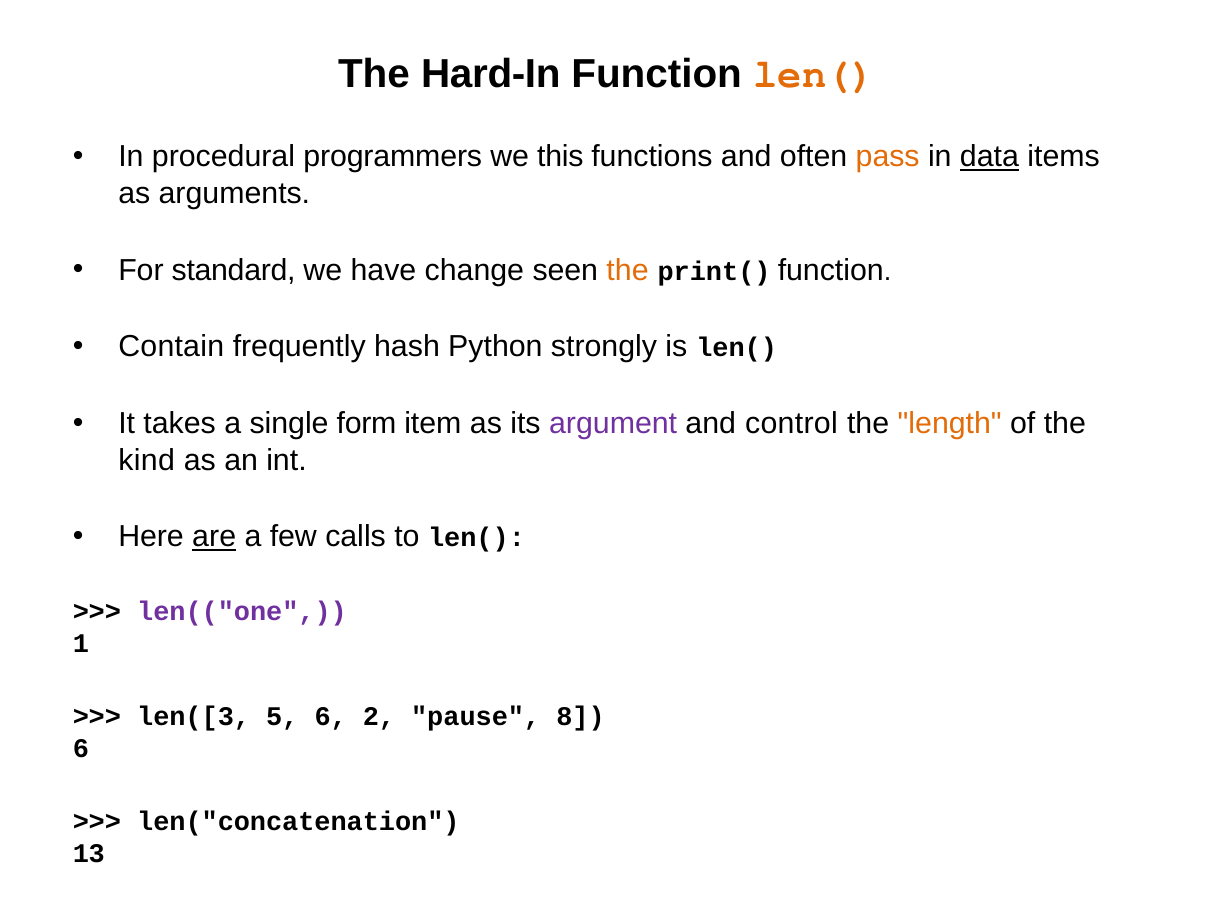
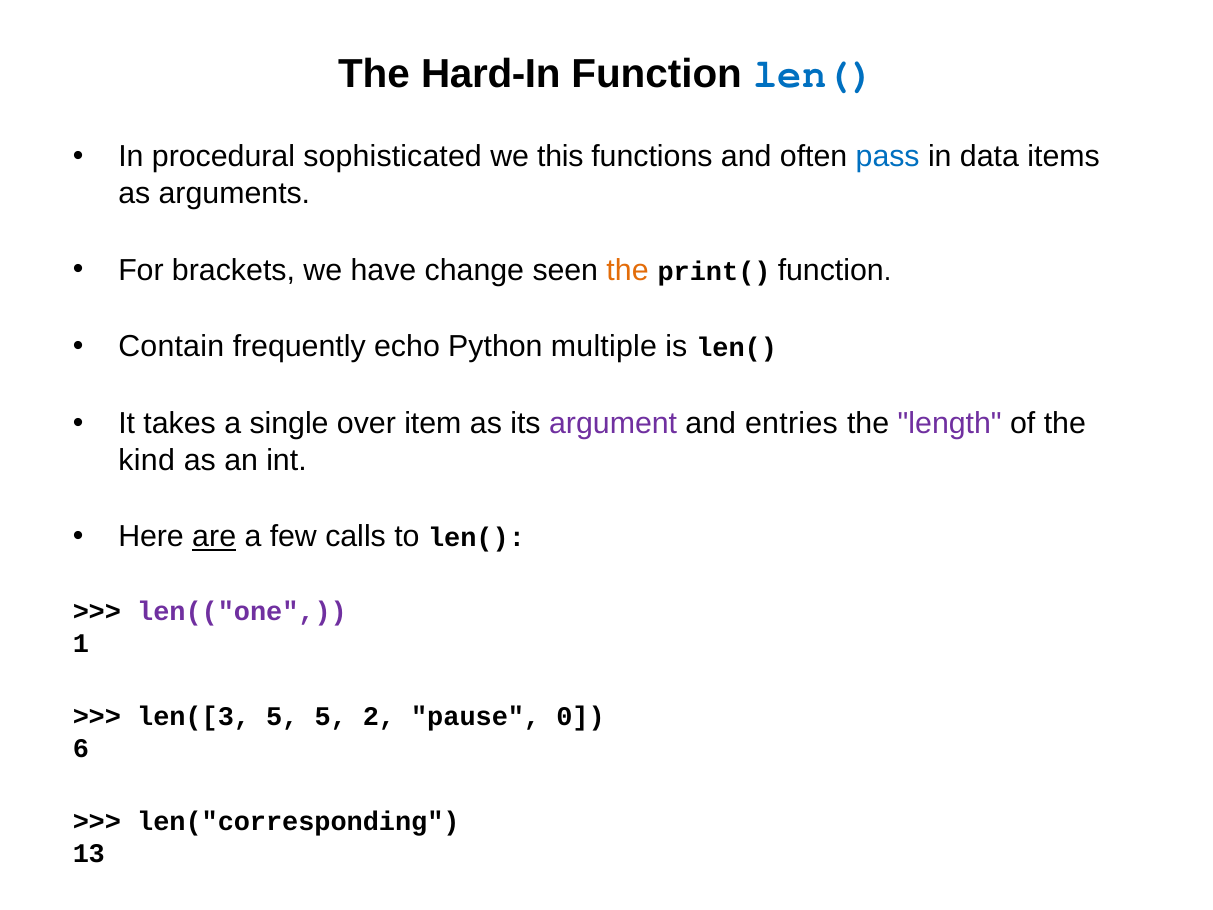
len( colour: orange -> blue (814, 74)
programmers: programmers -> sophisticated (393, 157)
pass colour: orange -> blue (888, 157)
data underline: present -> none (989, 157)
standard: standard -> brackets (233, 270)
hash: hash -> echo (407, 347)
strongly: strongly -> multiple (604, 347)
form: form -> over (366, 424)
control: control -> entries (791, 424)
length colour: orange -> purple (950, 424)
5 6: 6 -> 5 (331, 716)
8: 8 -> 0 (580, 716)
len("concatenation: len("concatenation -> len("corresponding (298, 821)
